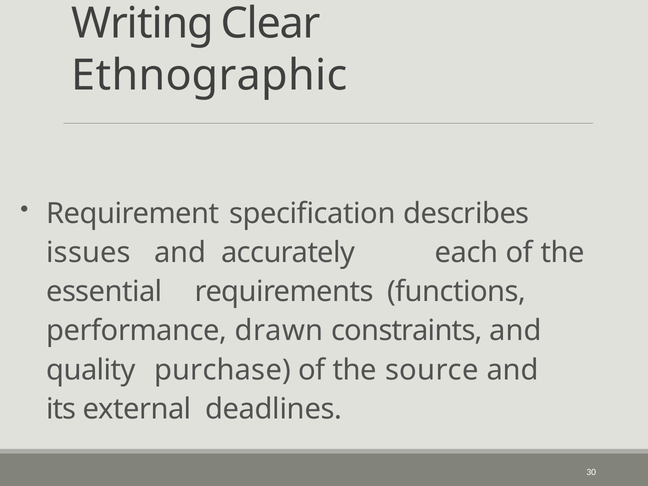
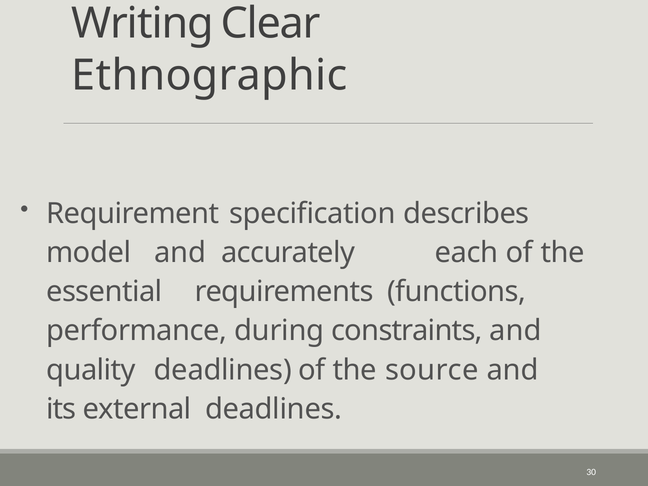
issues: issues -> model (89, 253)
drawn: drawn -> during (279, 331)
quality purchase: purchase -> deadlines (223, 370)
